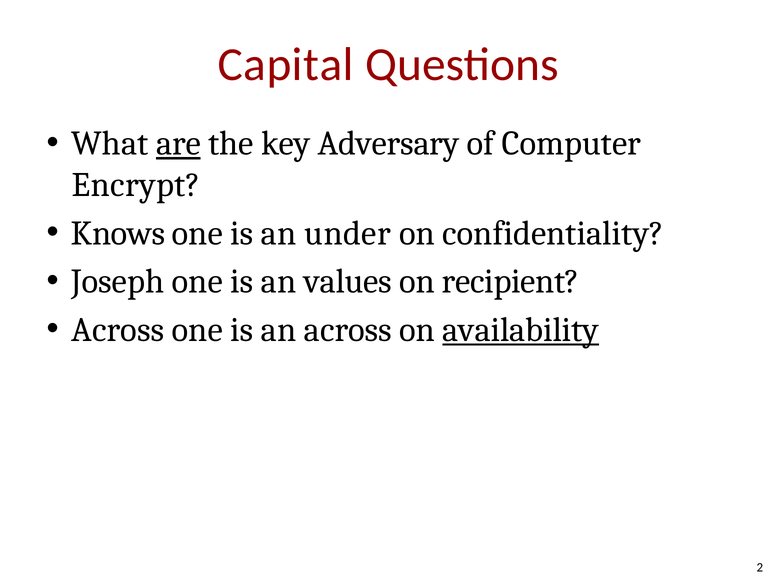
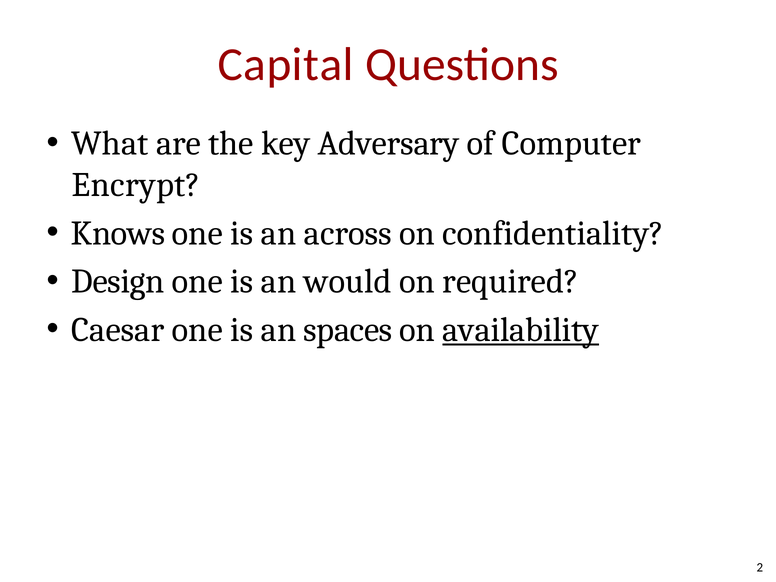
are underline: present -> none (178, 143)
under: under -> across (348, 233)
Joseph: Joseph -> Design (118, 282)
values: values -> would (348, 282)
recipient: recipient -> required (511, 282)
Across: Across -> Caesar (118, 330)
an across: across -> spaces (348, 330)
